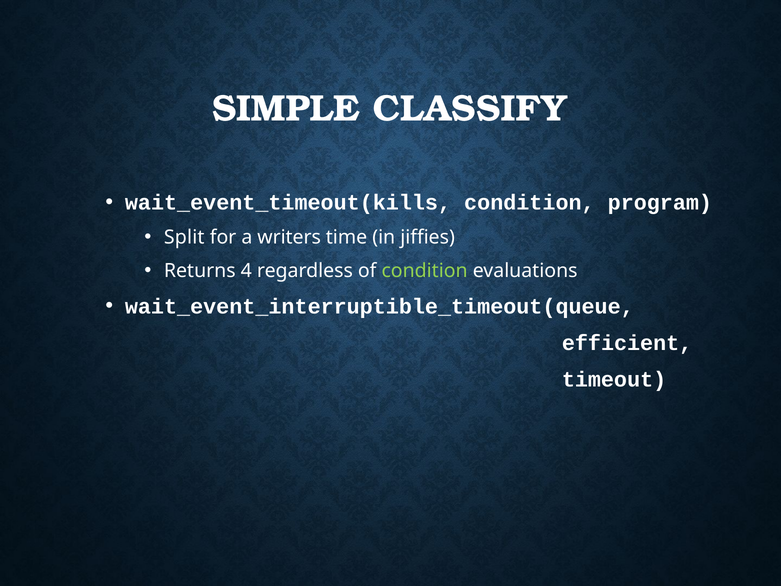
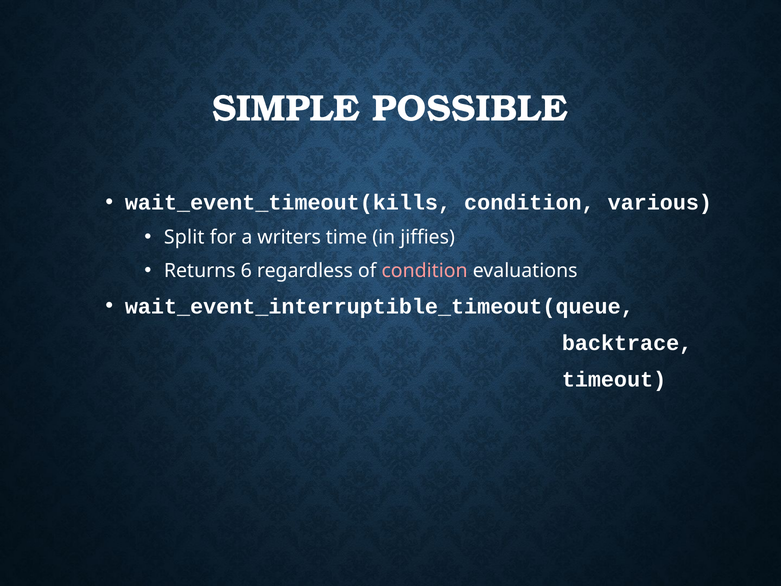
CLASSIFY: CLASSIFY -> POSSIBLE (470, 108)
program: program -> various (660, 203)
4: 4 -> 6 (246, 271)
condition colour: light green -> pink (425, 271)
efficient: efficient -> backtrace (627, 343)
